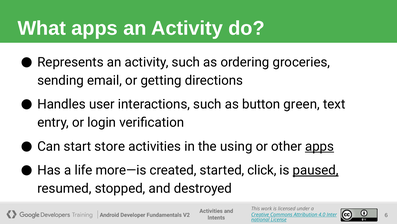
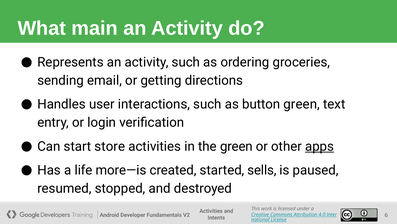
What apps: apps -> main (95, 28)
the using: using -> green (236, 146)
click: click -> sells (262, 170)
paused underline: present -> none (316, 170)
